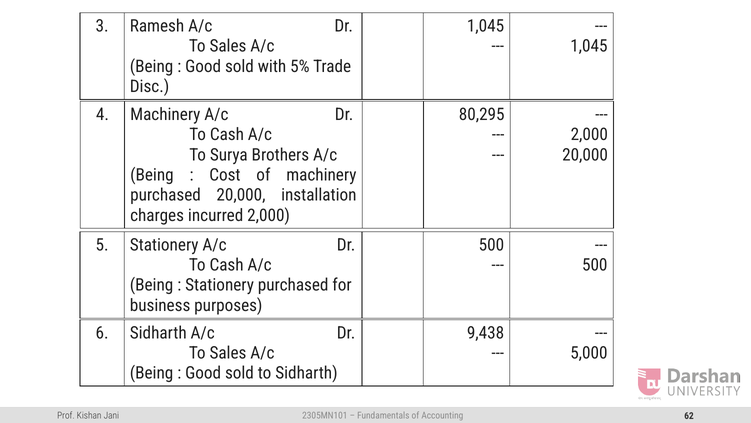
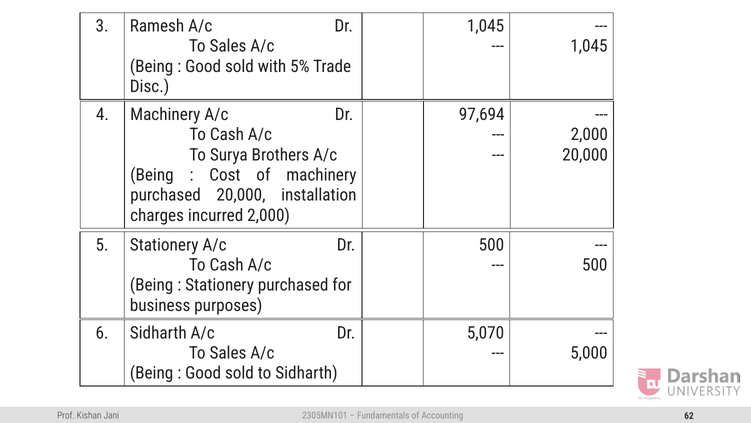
80,295: 80,295 -> 97,694 (482, 114)
9,438: 9,438 -> 5,070 (486, 332)
